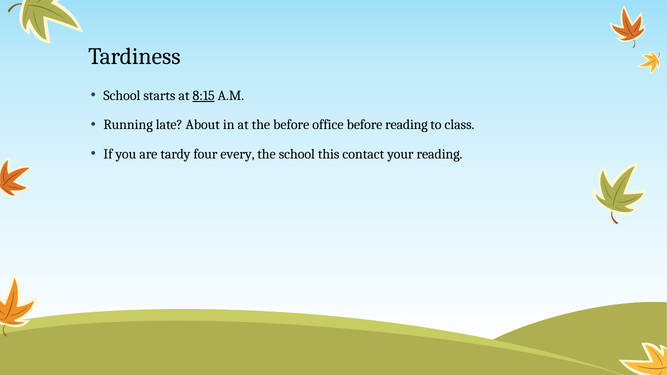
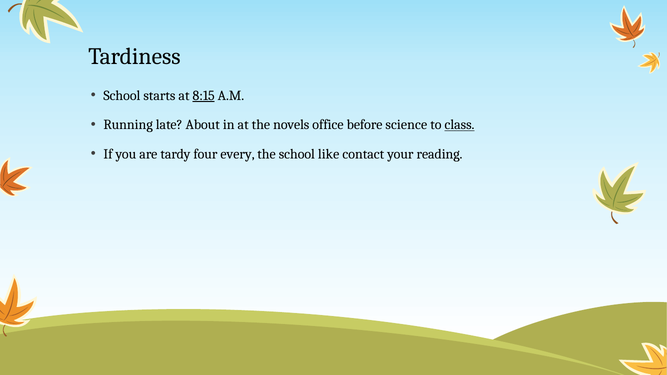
the before: before -> novels (291, 125)
before reading: reading -> science (406, 125)
class underline: none -> present (459, 125)
this: this -> like (329, 154)
